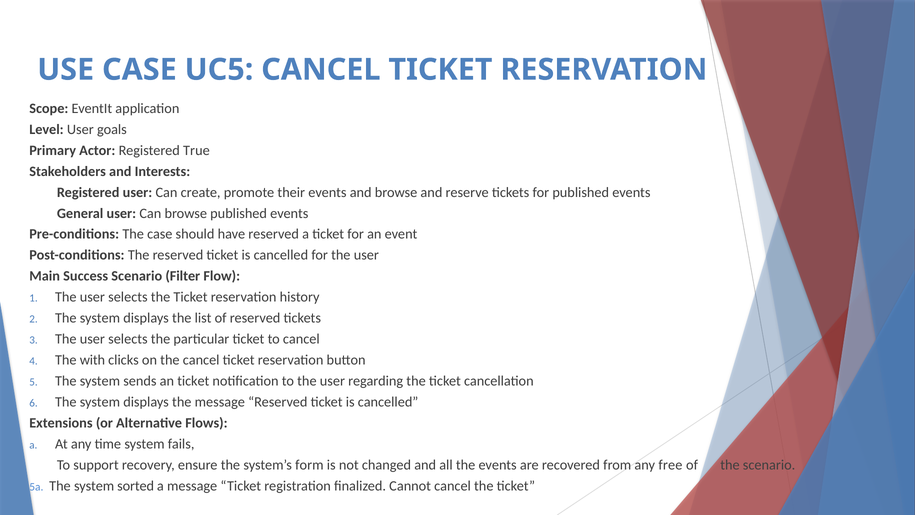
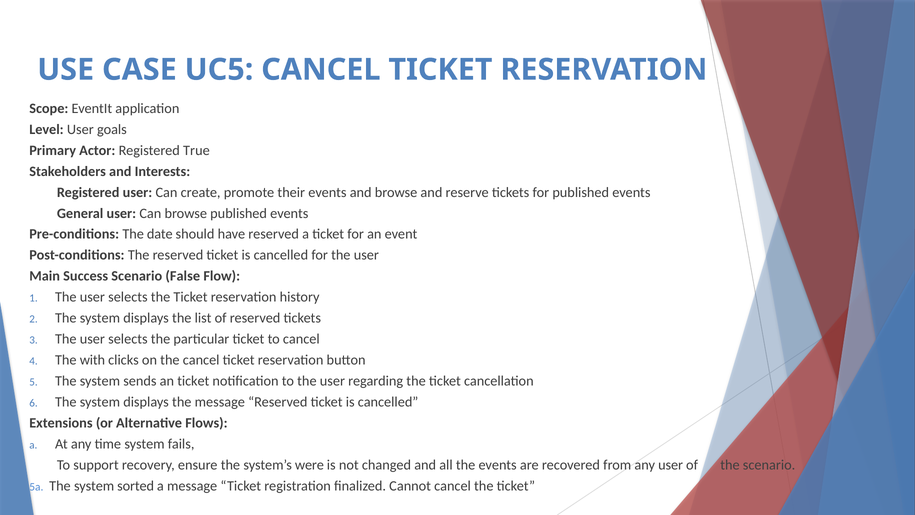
The case: case -> date (160, 234)
Filter: Filter -> False (183, 276)
form: form -> were (309, 465)
any free: free -> user (671, 465)
